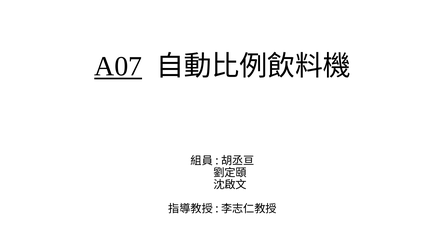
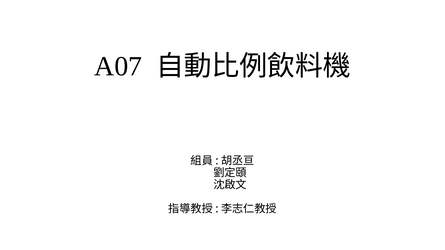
A07 underline: present -> none (118, 67)
